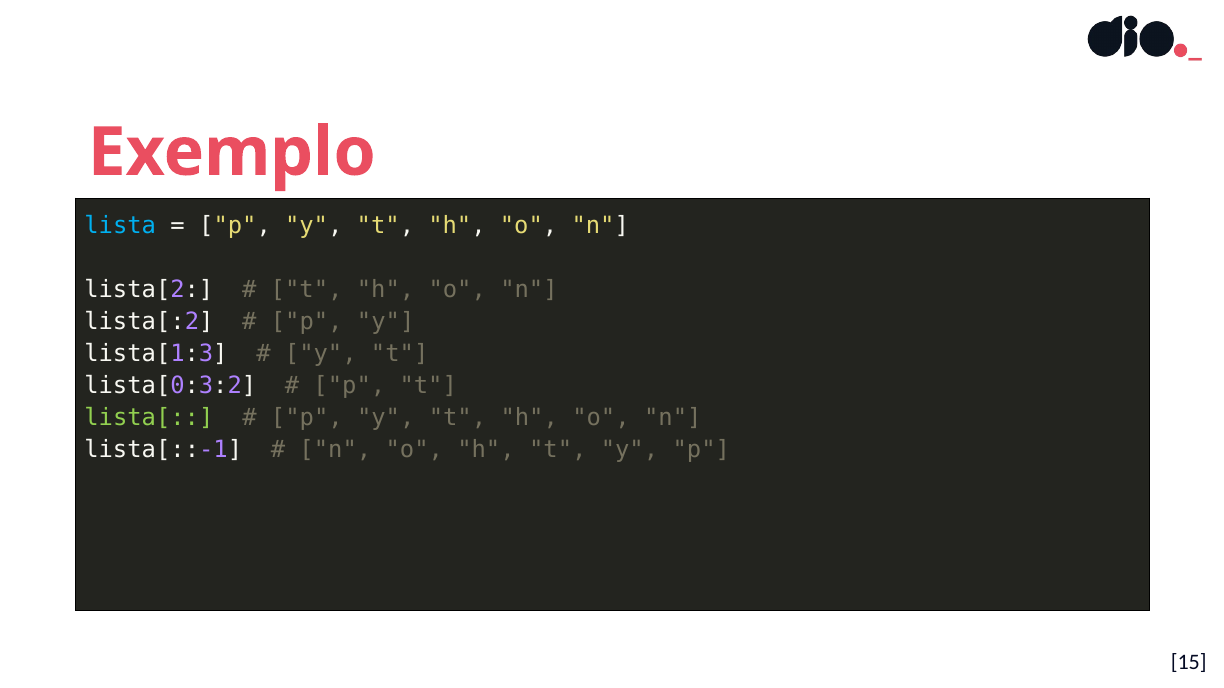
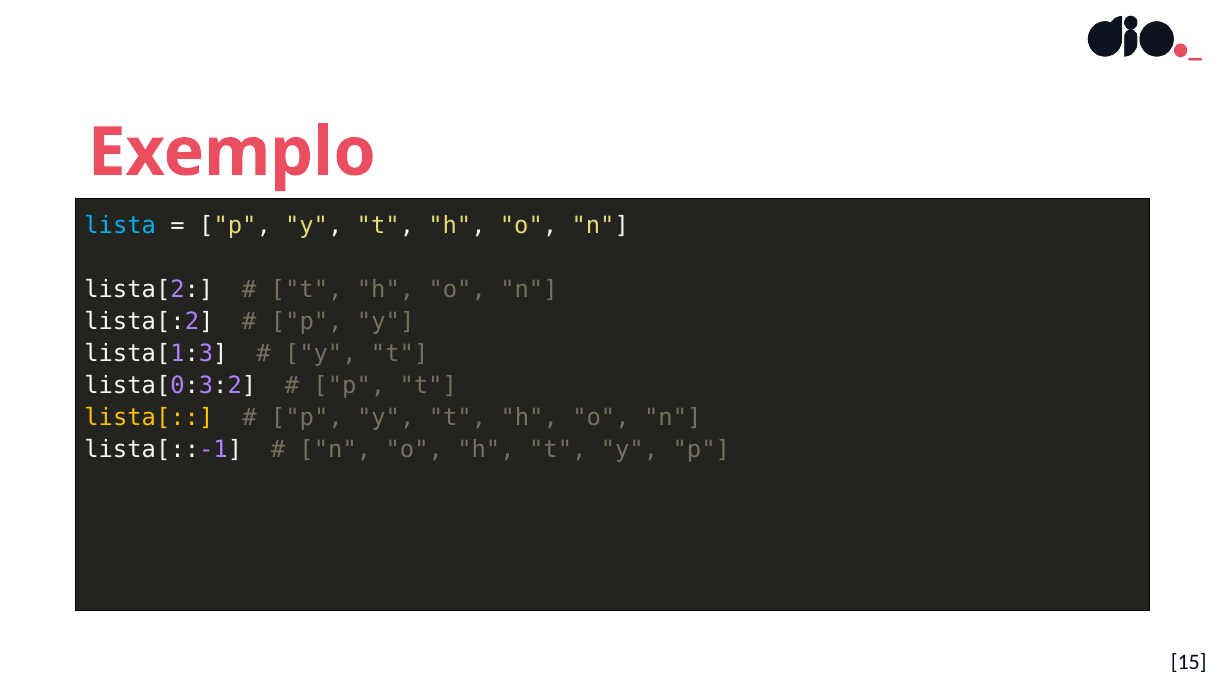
lista[ colour: light green -> yellow (149, 418)
